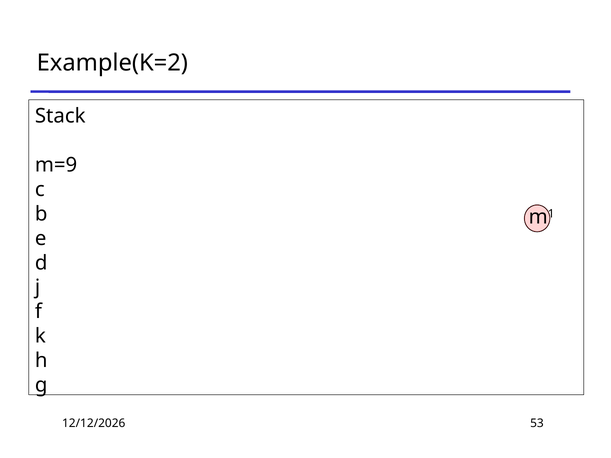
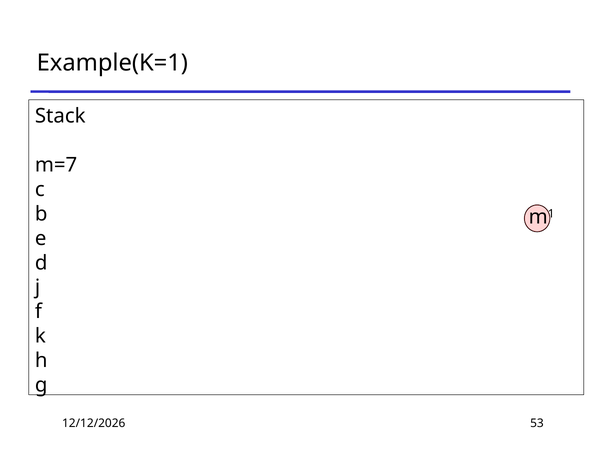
Example(K=2: Example(K=2 -> Example(K=1 (112, 63)
m=9: m=9 -> m=7 (56, 165)
